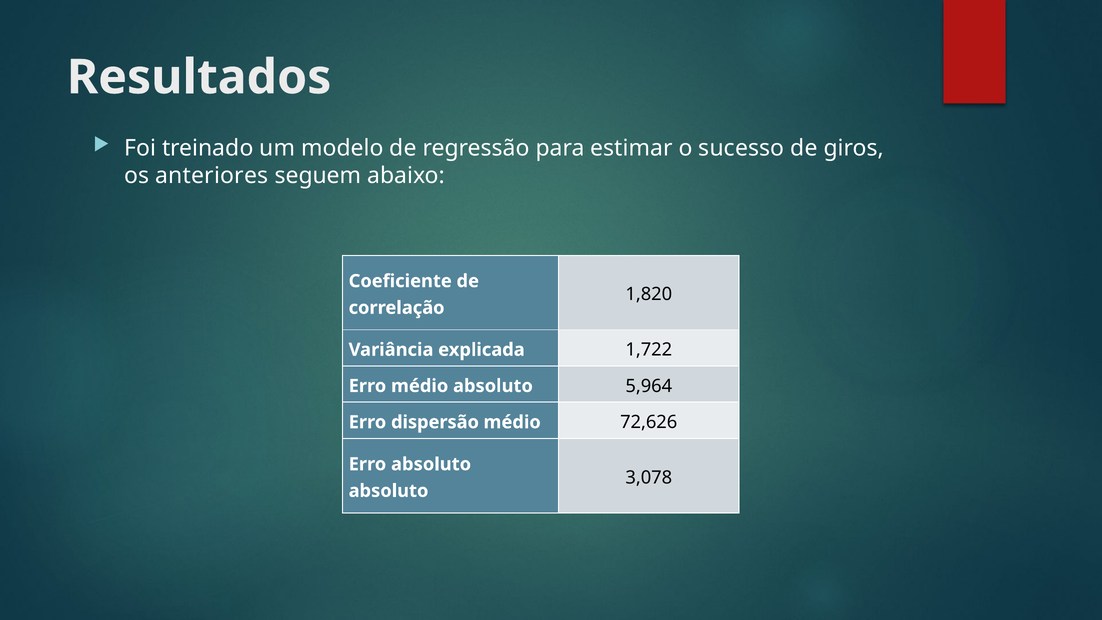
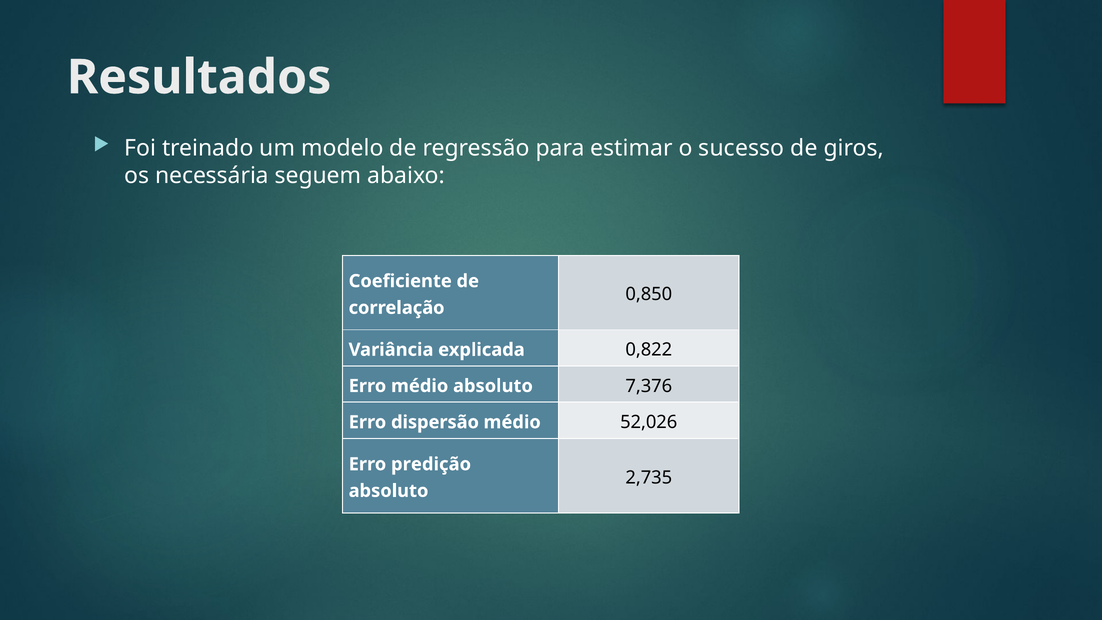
anteriores: anteriores -> necessária (212, 176)
1,820: 1,820 -> 0,850 (649, 294)
1,722: 1,722 -> 0,822 (649, 350)
5,964: 5,964 -> 7,376 (649, 386)
72,626: 72,626 -> 52,026 (649, 422)
Erro absoluto: absoluto -> predição (431, 464)
3,078: 3,078 -> 2,735 (649, 477)
